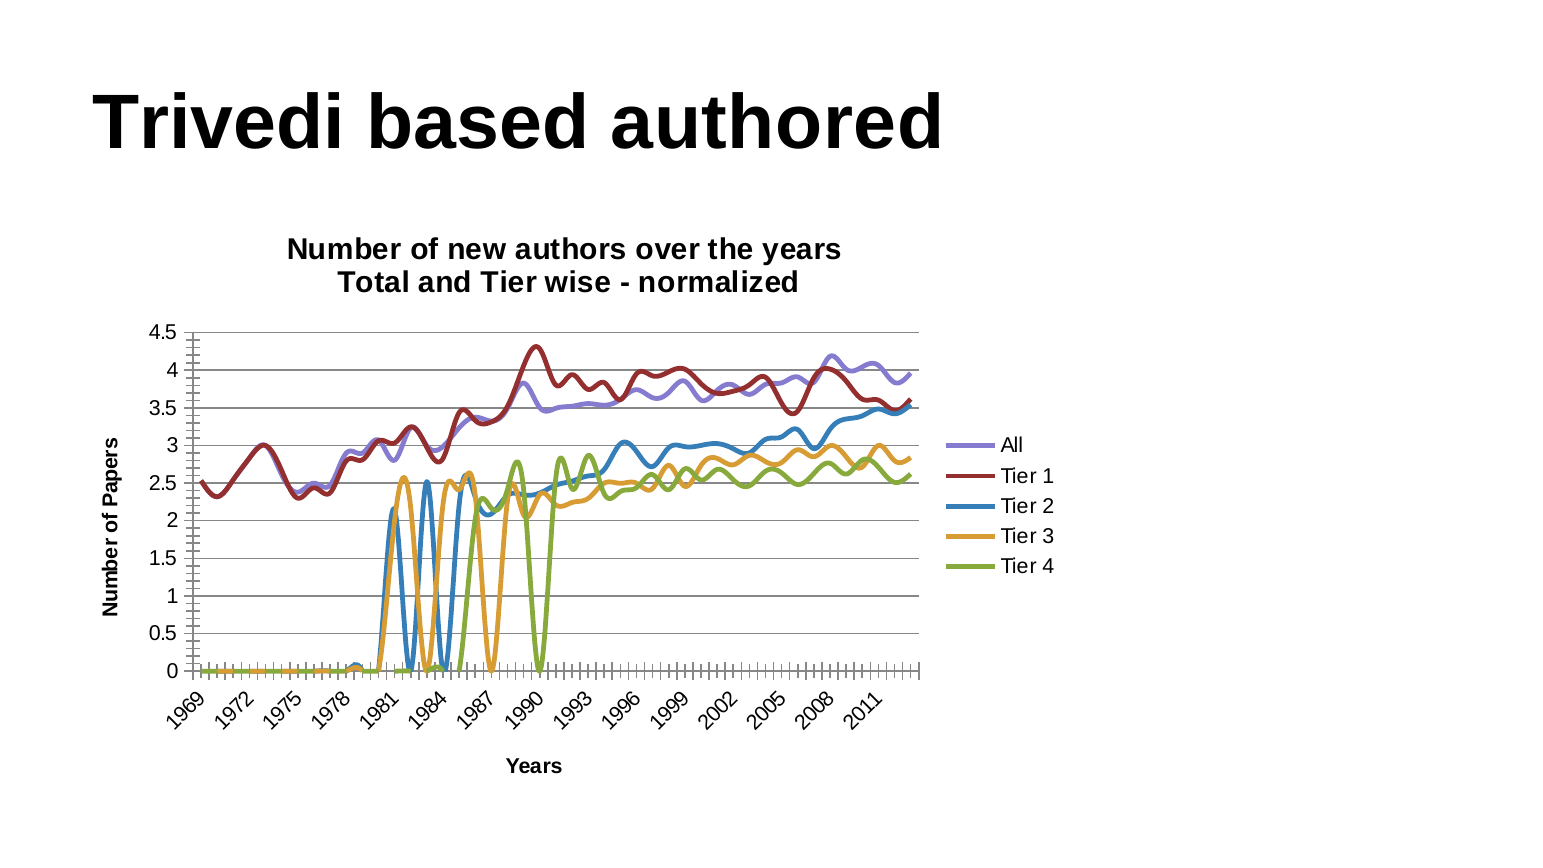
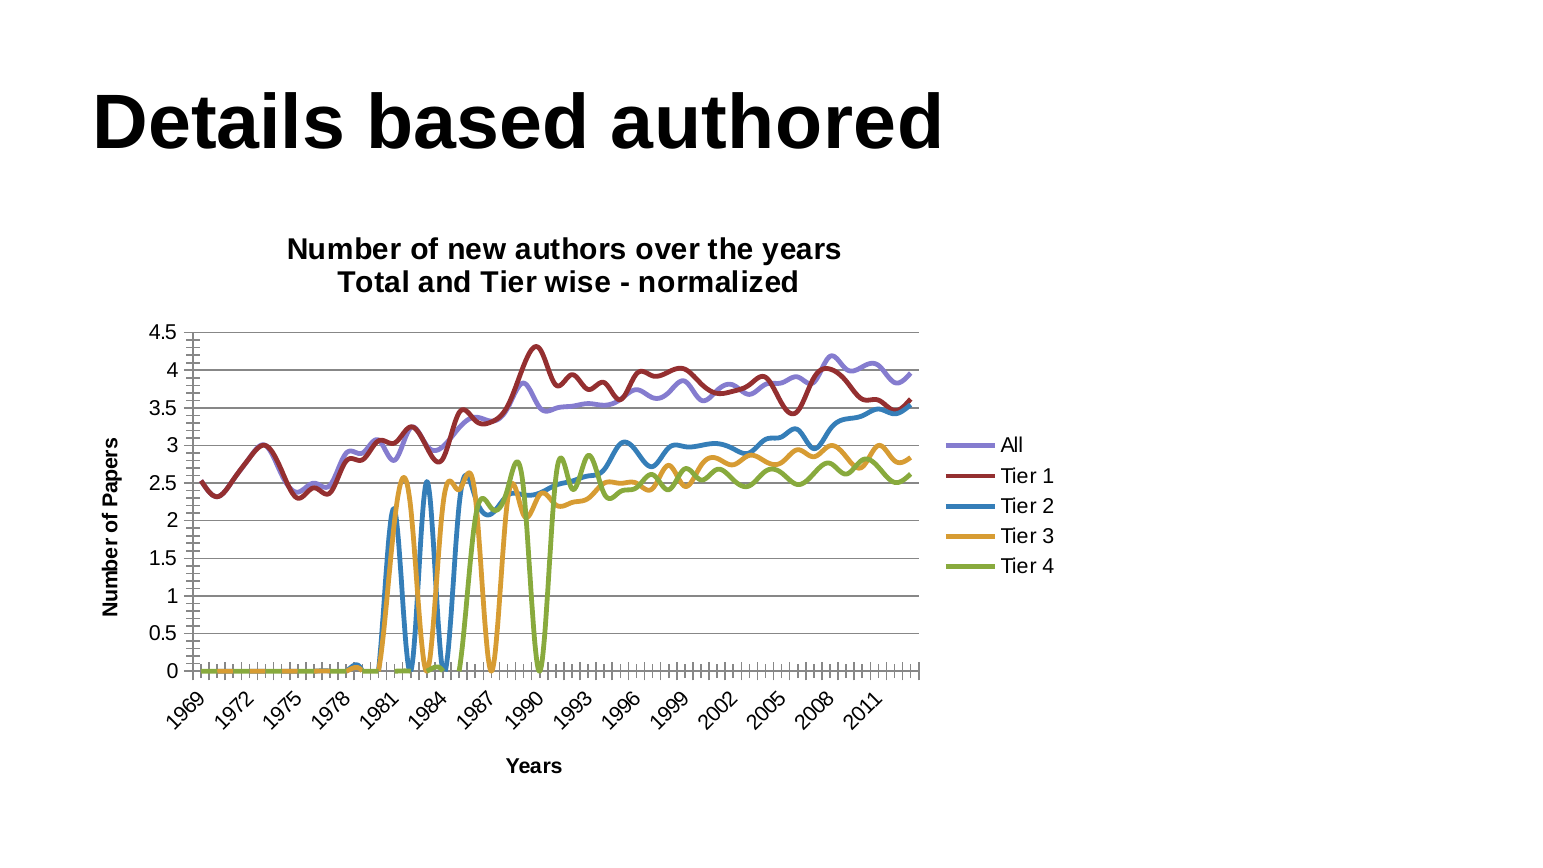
Trivedi: Trivedi -> Details (219, 123)
